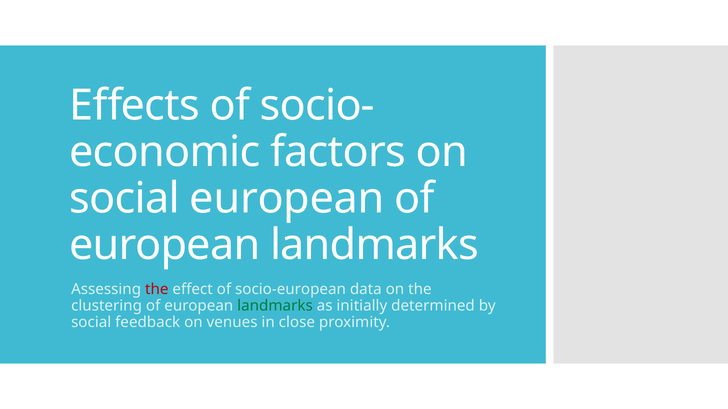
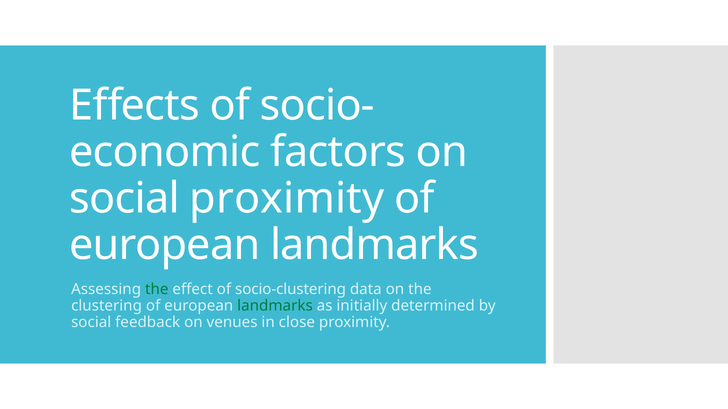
social european: european -> proximity (287, 199)
the colour: red -> green (157, 290)
socio-european: socio-european -> socio-clustering (291, 290)
